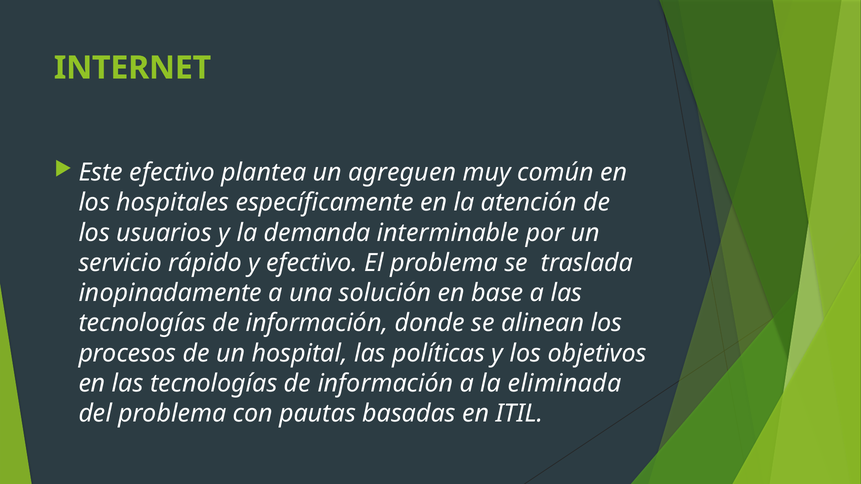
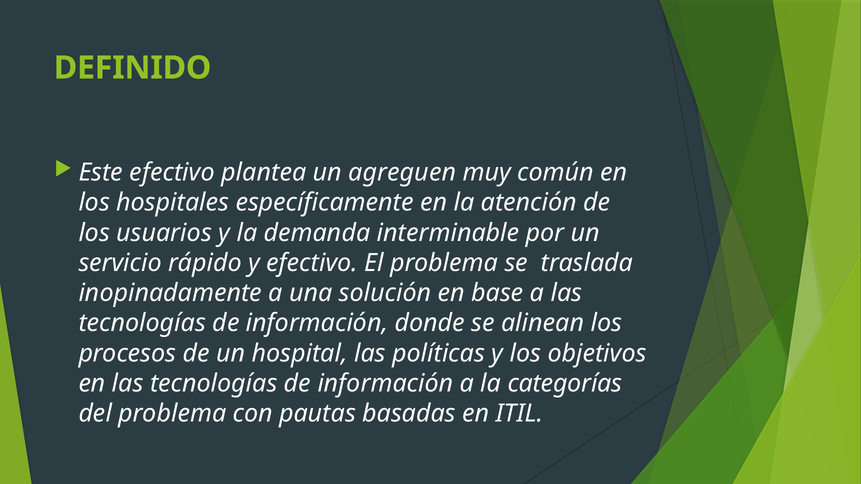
INTERNET: INTERNET -> DEFINIDO (133, 68)
eliminada: eliminada -> categorías (565, 384)
